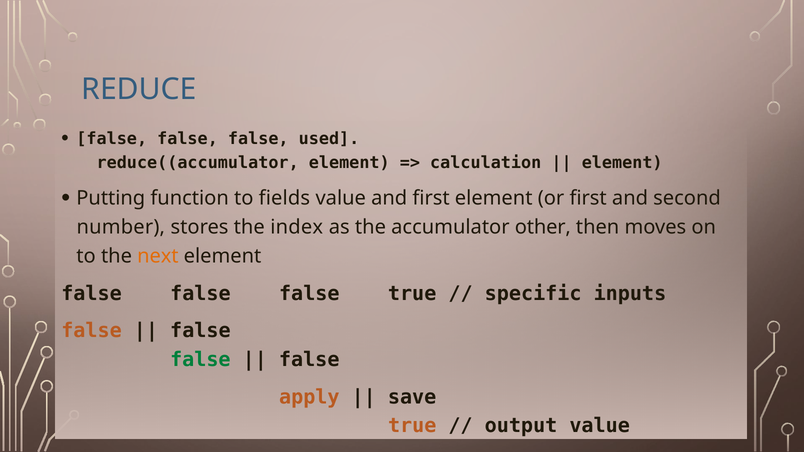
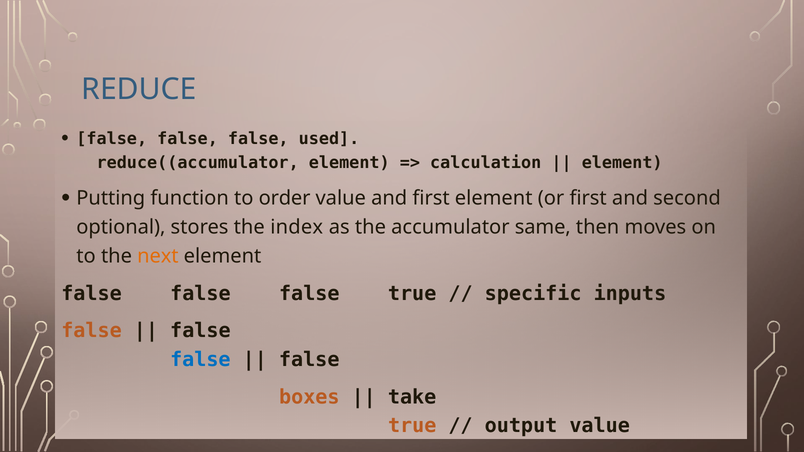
fields: fields -> order (285, 198)
number: number -> optional (121, 227)
other: other -> same (543, 227)
false colour: green -> blue (200, 360)
apply: apply -> boxes (309, 397)
save: save -> take (412, 397)
